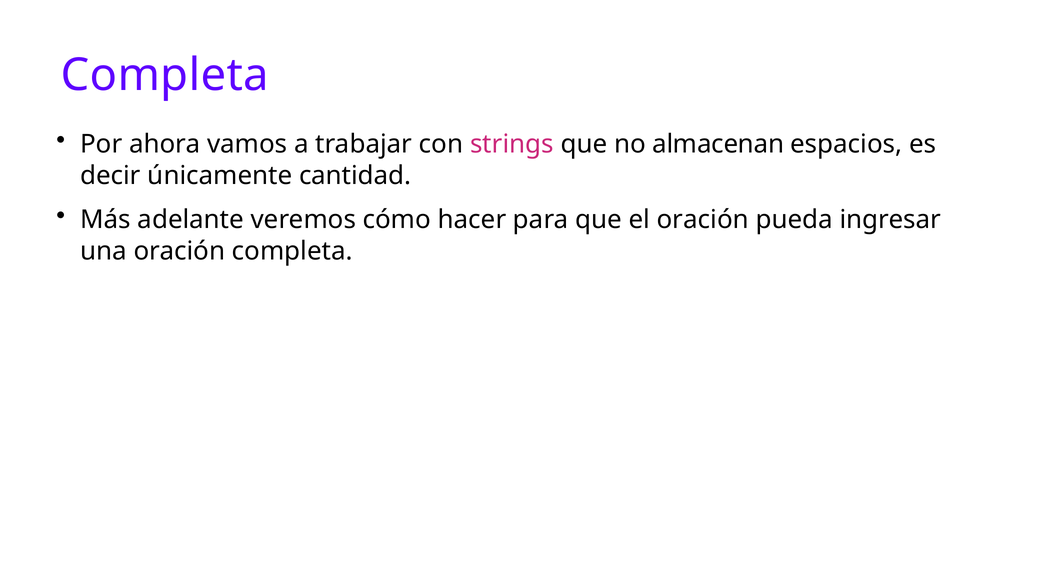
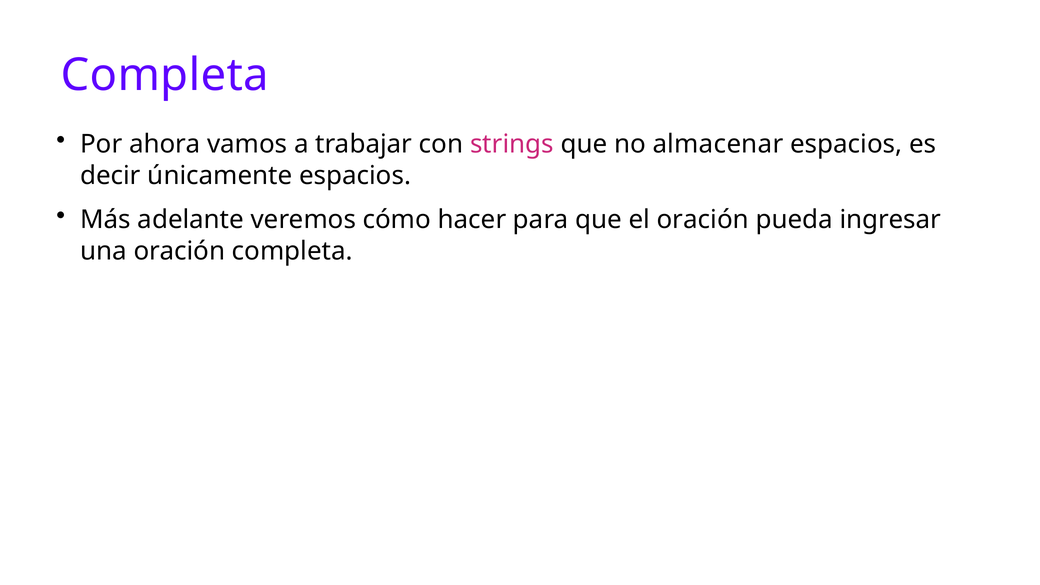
almacenan: almacenan -> almacenar (718, 144)
únicamente cantidad: cantidad -> espacios (355, 176)
